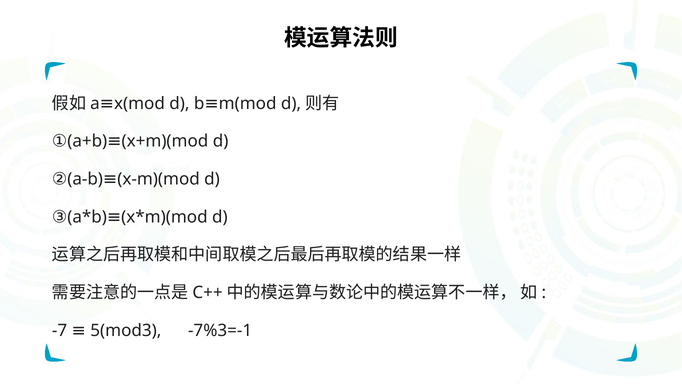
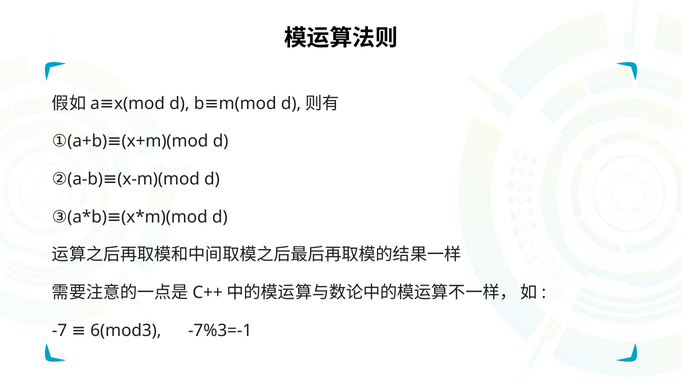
5(mod3: 5(mod3 -> 6(mod3 (126, 330)
